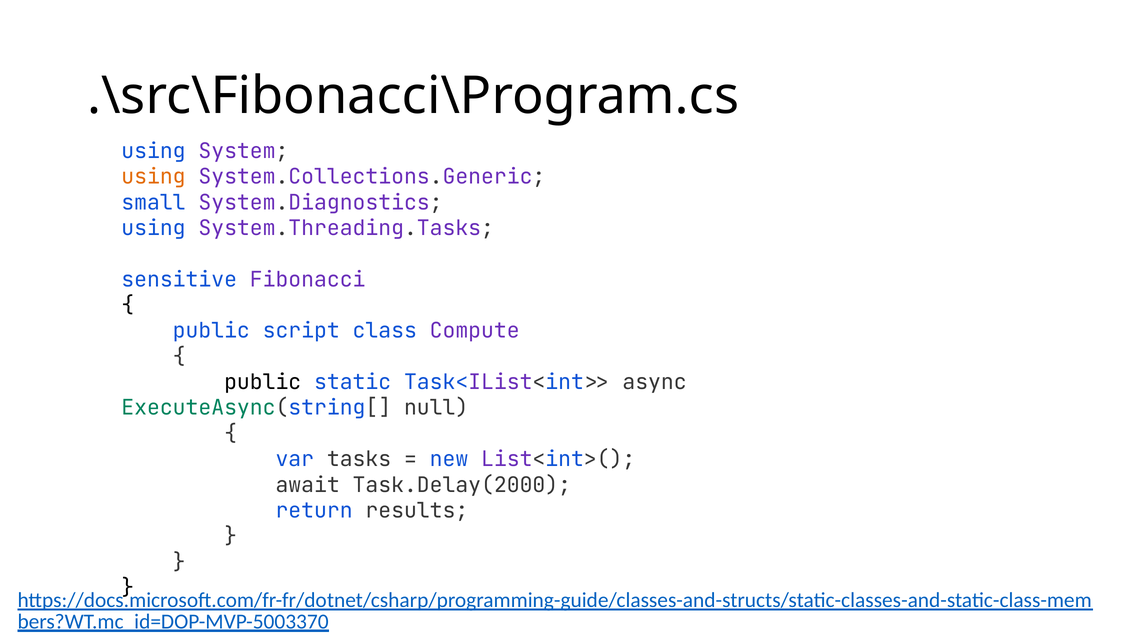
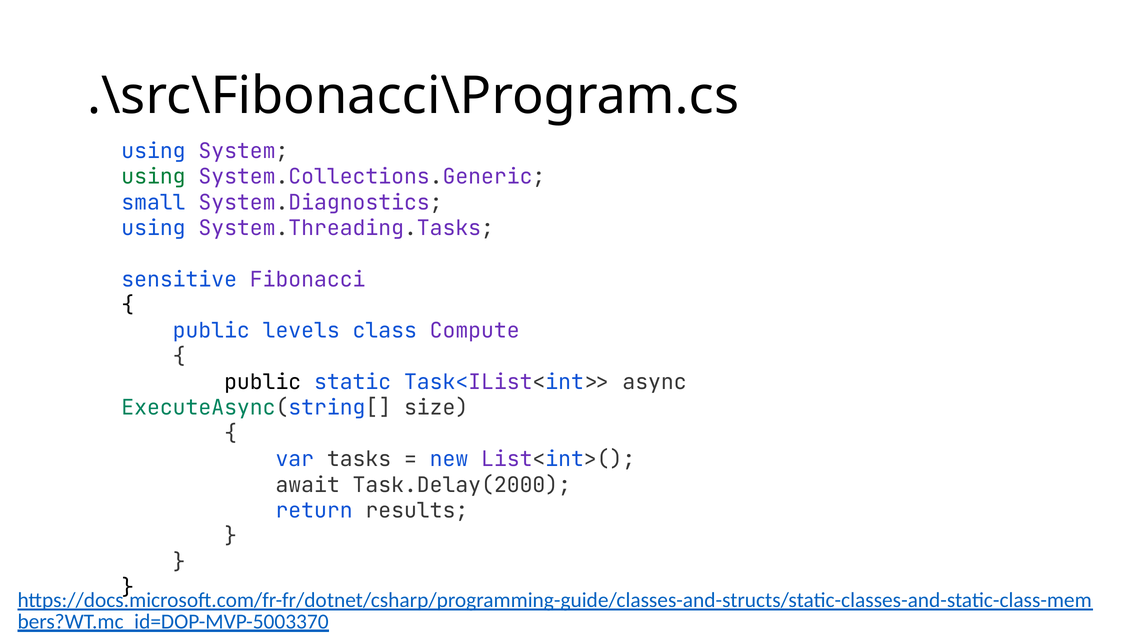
using colour: orange -> green (153, 177)
script: script -> levels (301, 331)
null: null -> size (436, 408)
